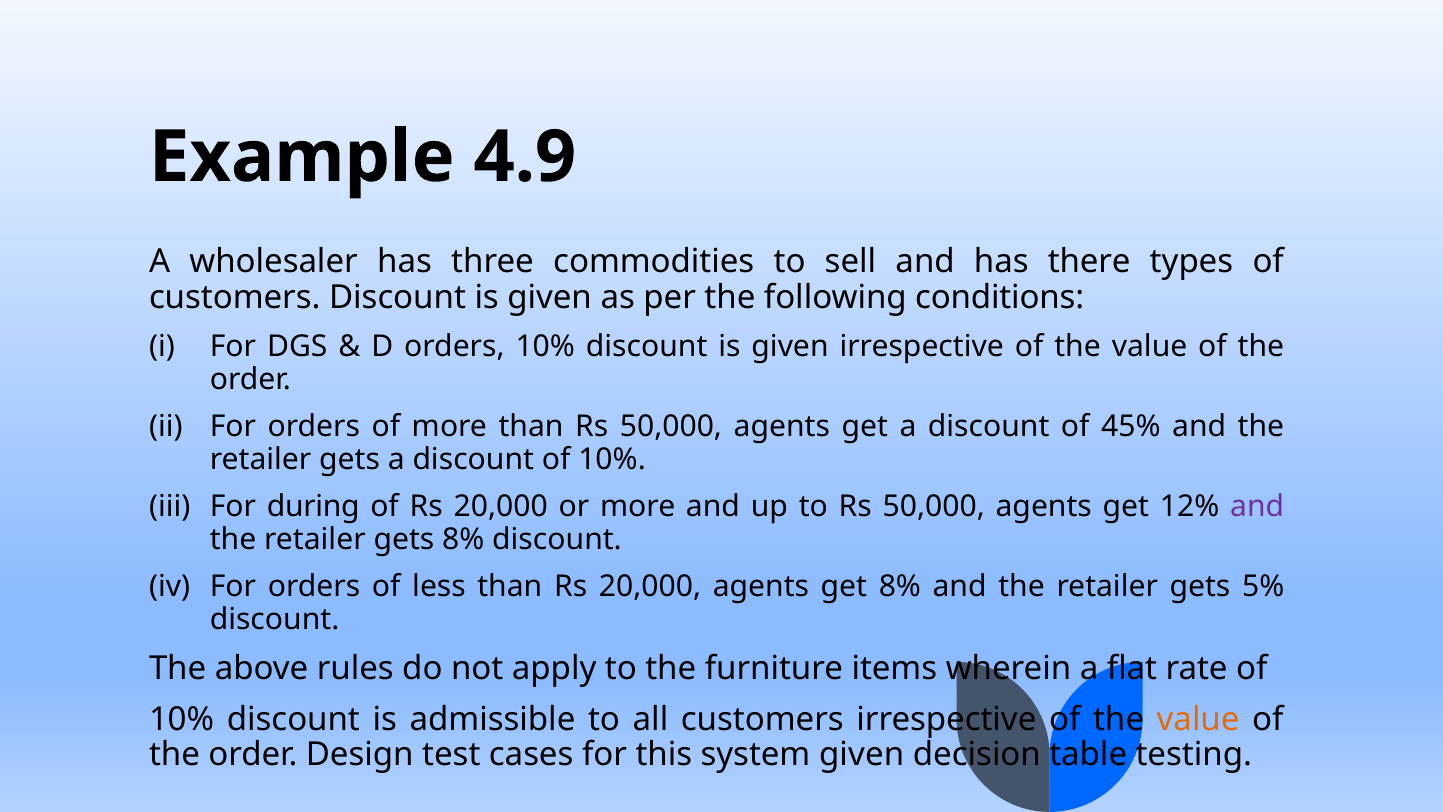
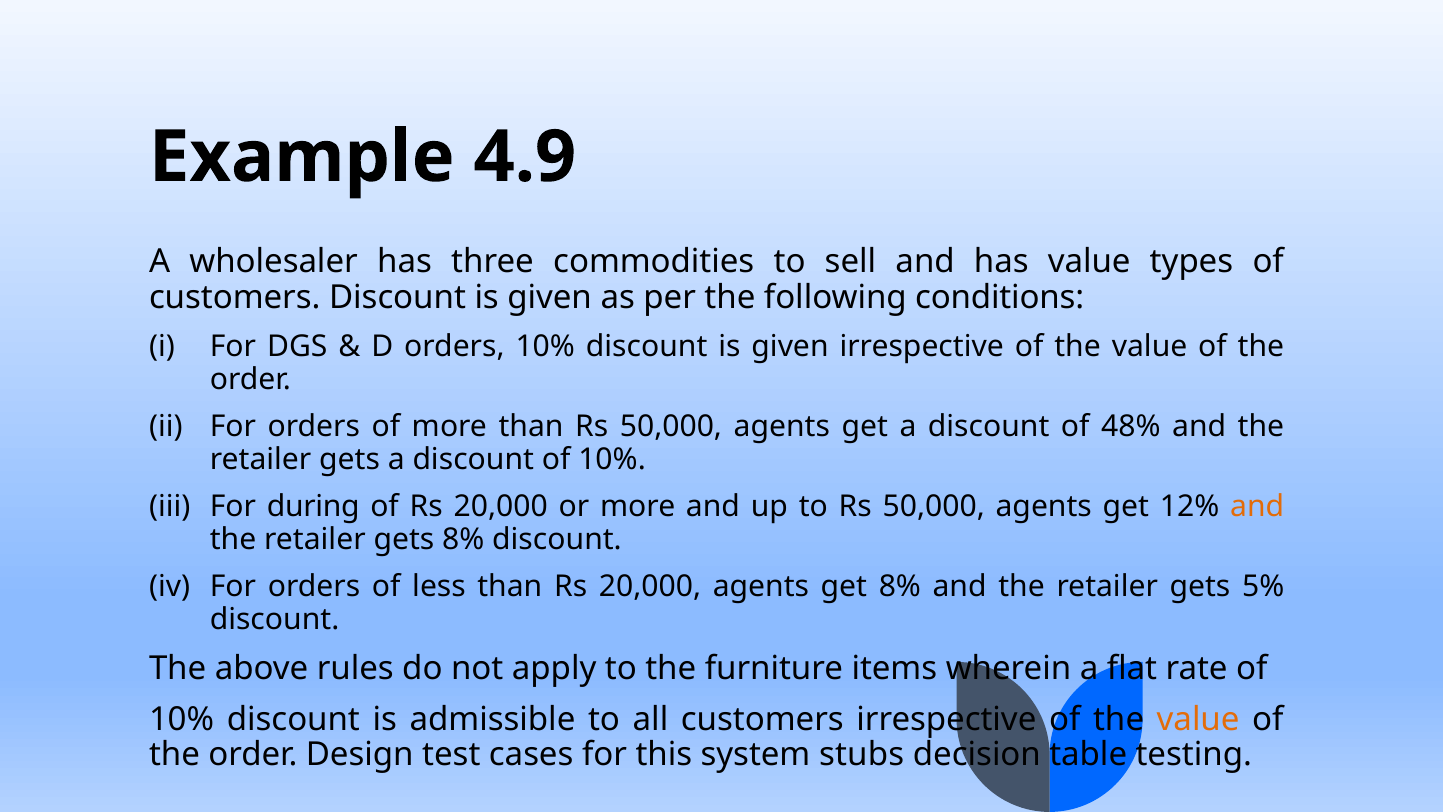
has there: there -> value (1089, 262)
45%: 45% -> 48% (1131, 427)
and colour: purple -> orange (1257, 507)
system given: given -> stubs (862, 755)
